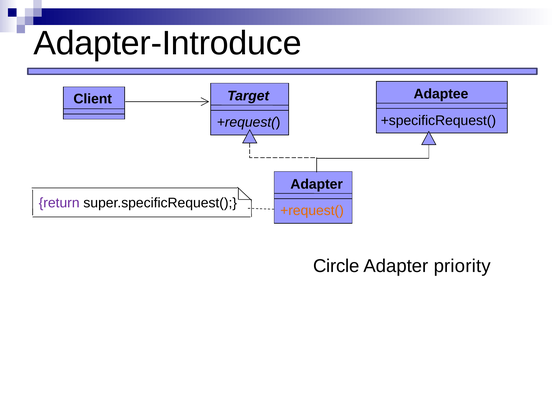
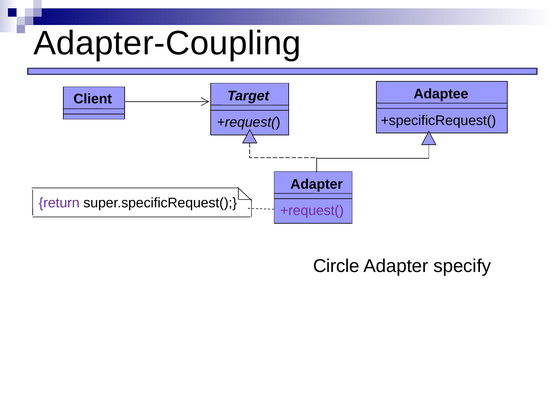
Adapter-Introduce: Adapter-Introduce -> Adapter-Coupling (167, 43)
+request( colour: orange -> purple (312, 211)
priority: priority -> specify (462, 266)
